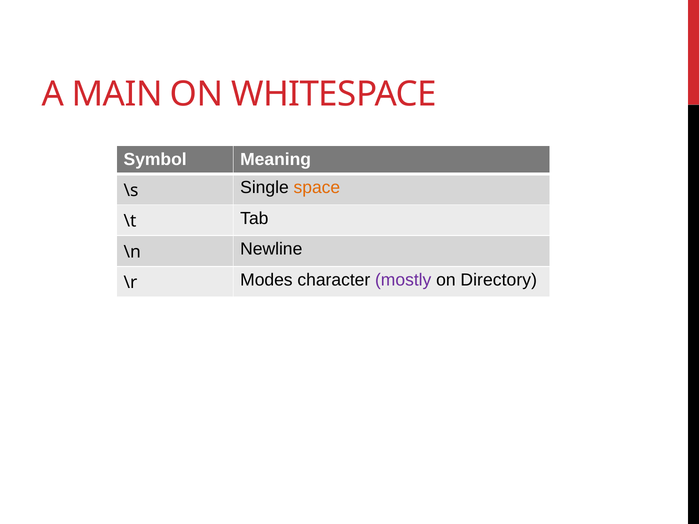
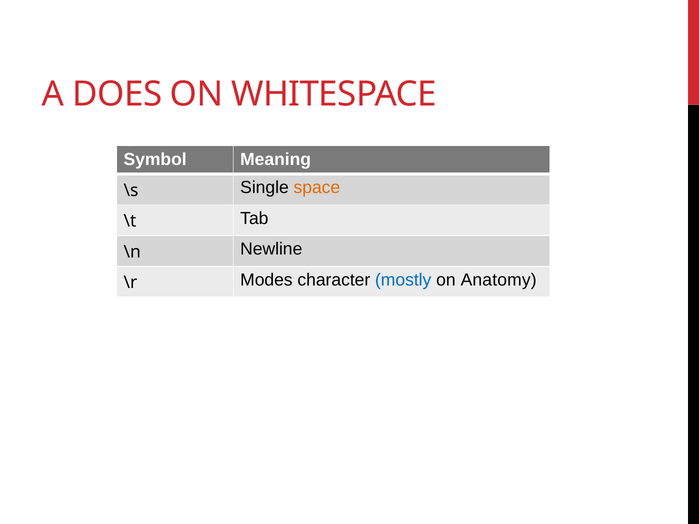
MAIN: MAIN -> DOES (117, 94)
mostly colour: purple -> blue (403, 280)
Directory: Directory -> Anatomy (499, 280)
